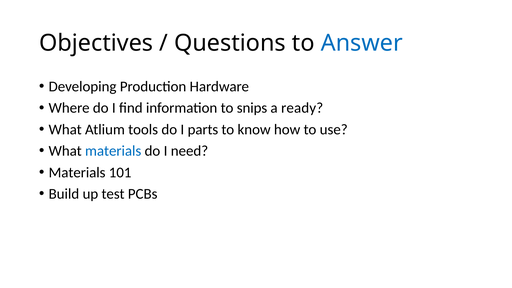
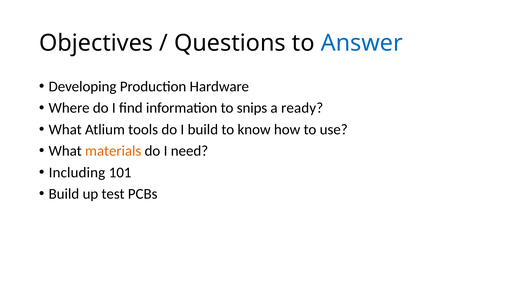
I parts: parts -> build (203, 130)
materials colour: blue -> orange (113, 151)
Materials: Materials -> Including (77, 172)
